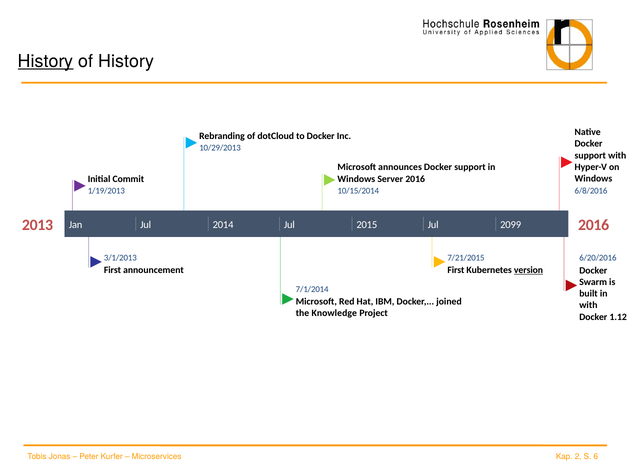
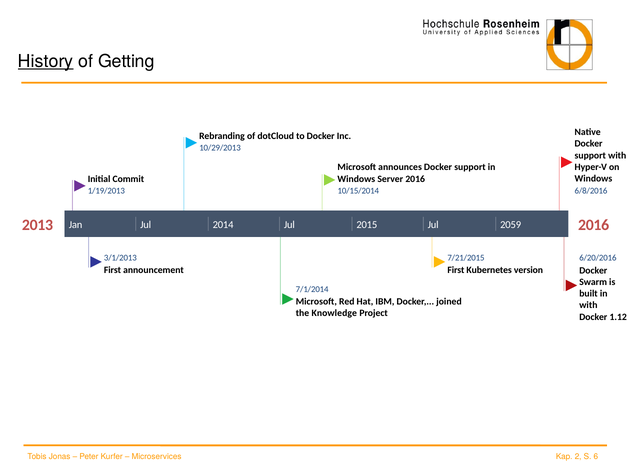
of History: History -> Getting (126, 61)
2099: 2099 -> 2059 (511, 225)
version underline: present -> none (529, 270)
